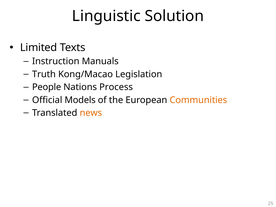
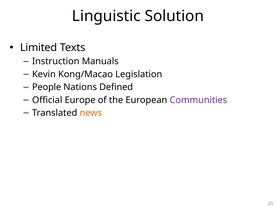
Truth: Truth -> Kevin (44, 74)
Process: Process -> Defined (116, 87)
Models: Models -> Europe (80, 100)
Communities colour: orange -> purple (198, 100)
